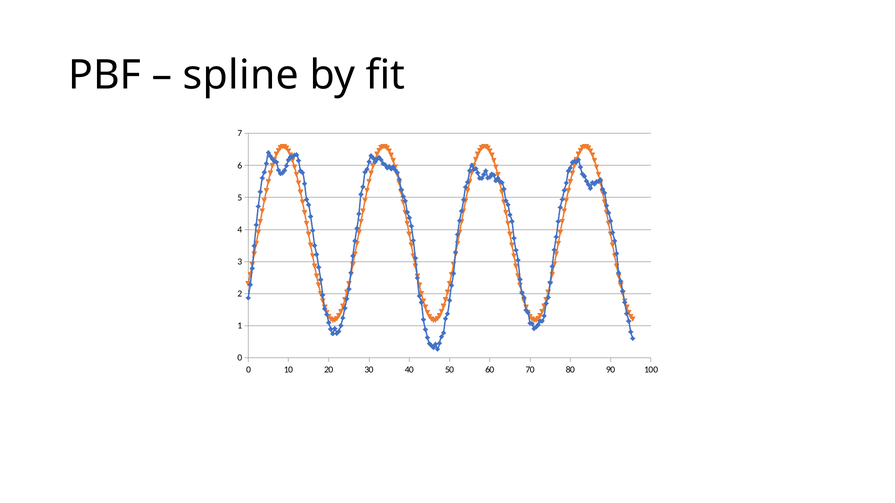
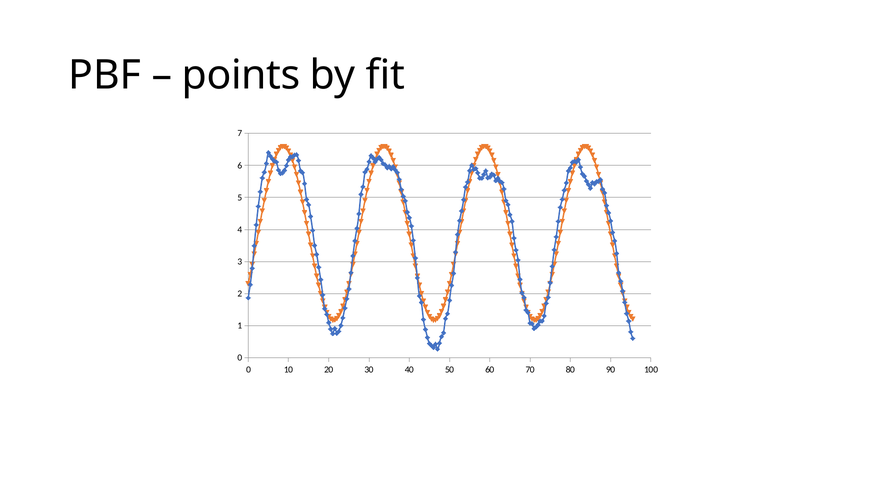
spline: spline -> points (241, 75)
